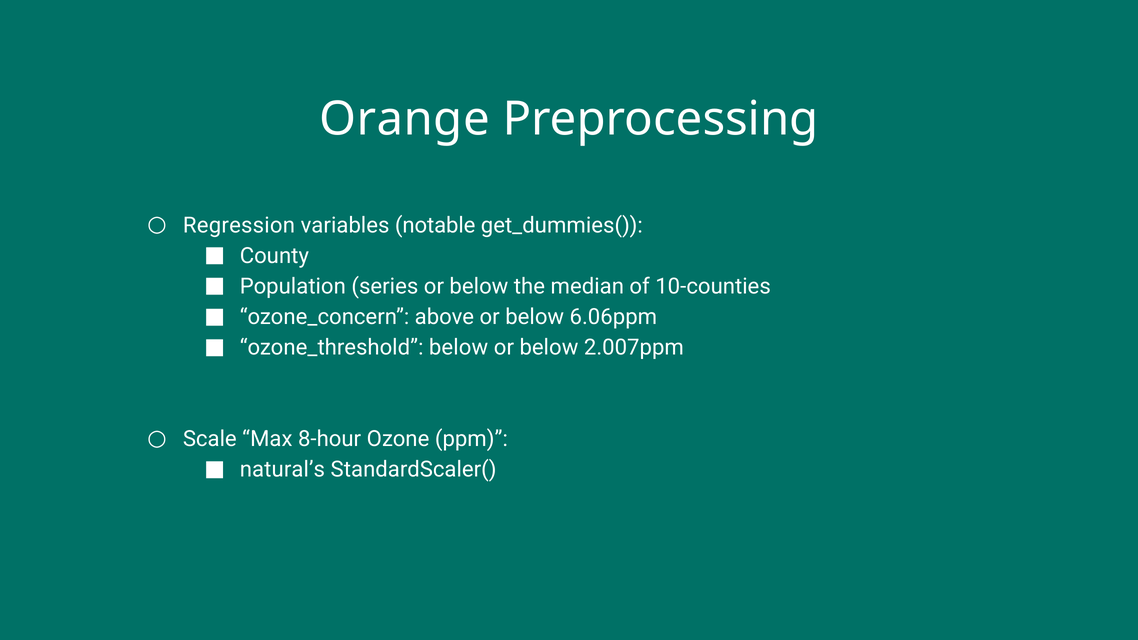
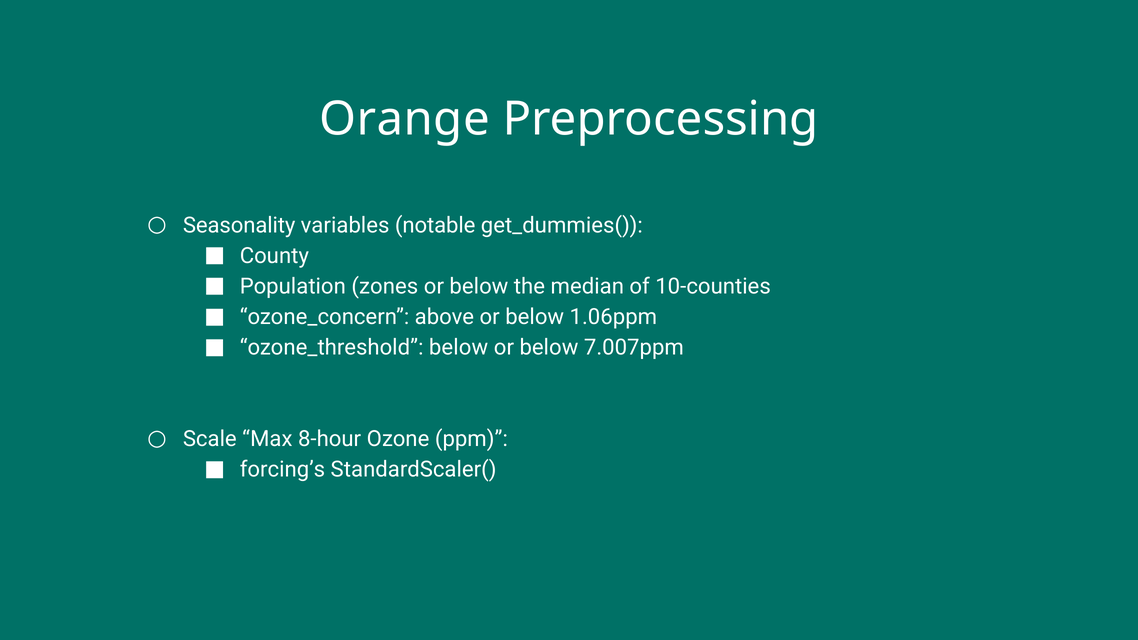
Regression: Regression -> Seasonality (239, 225)
series: series -> zones (385, 287)
6.06ppm: 6.06ppm -> 1.06ppm (613, 317)
2.007ppm: 2.007ppm -> 7.007ppm (634, 348)
natural’s: natural’s -> forcing’s (282, 470)
